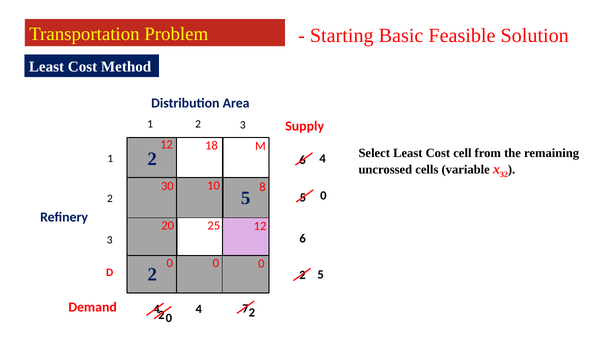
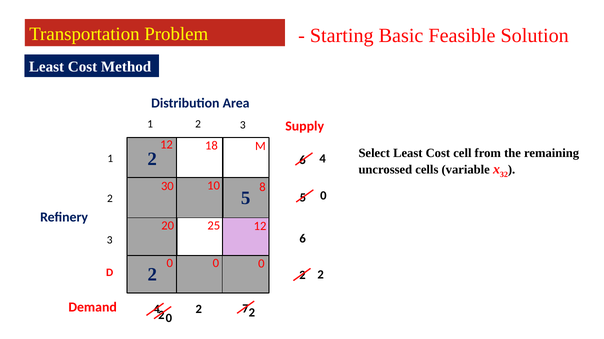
5: 5 -> 2 (321, 275)
4 4: 4 -> 2 (199, 310)
